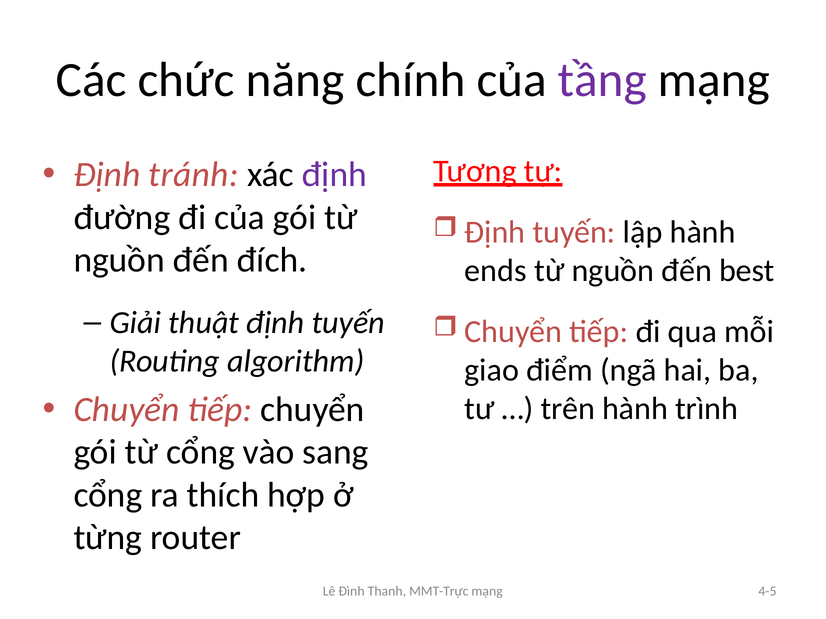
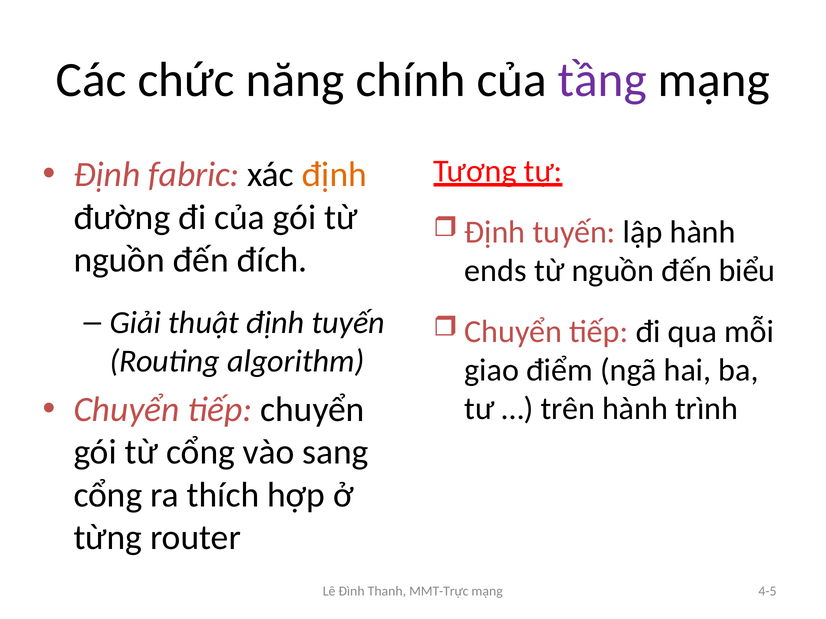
tránh: tránh -> fabric (194, 175)
định colour: purple -> orange (334, 175)
best: best -> biểu (747, 271)
